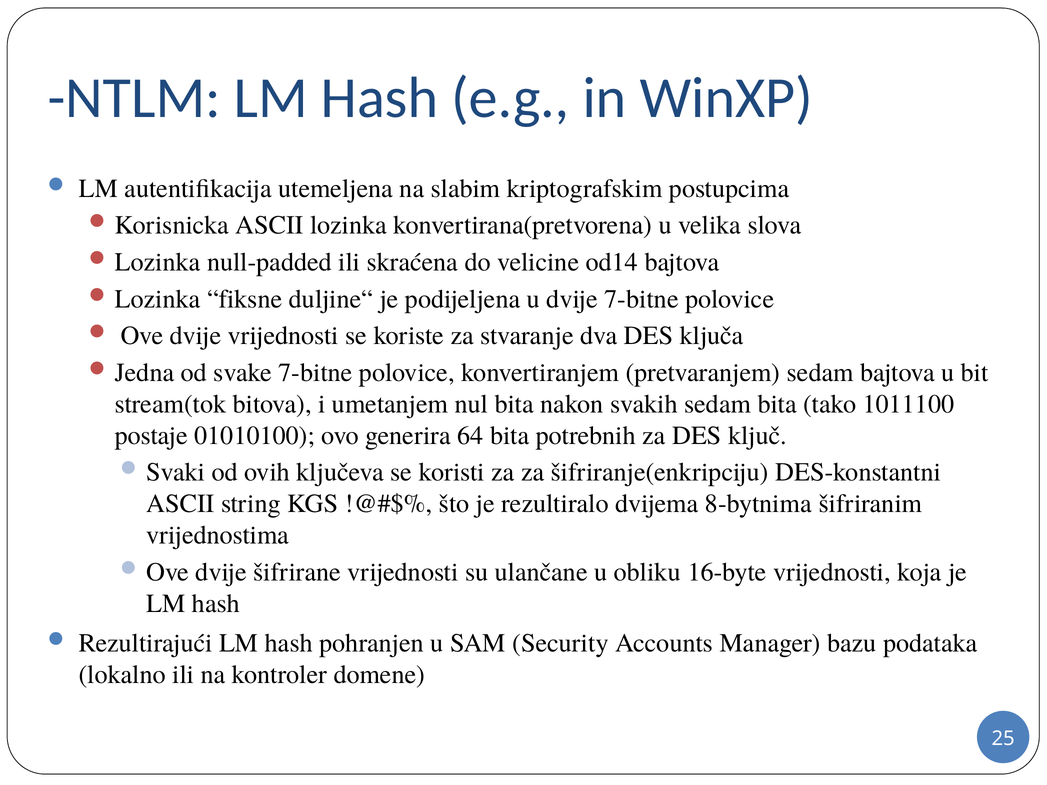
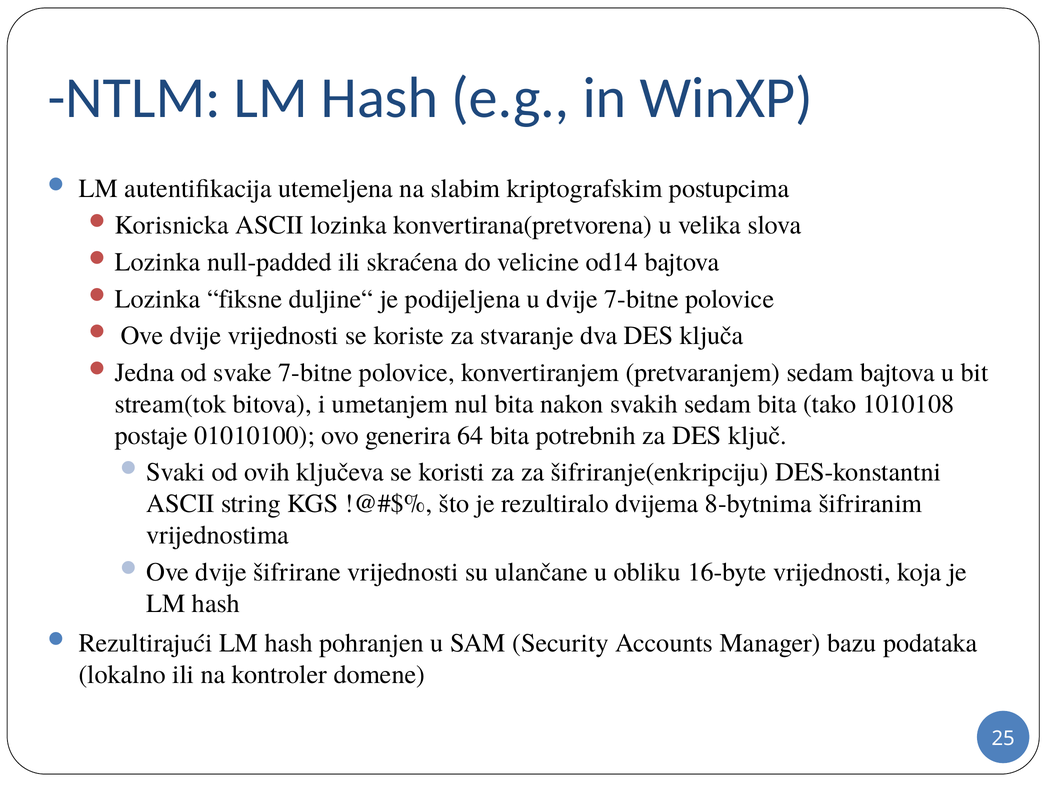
1011100: 1011100 -> 1010108 (908, 404)
